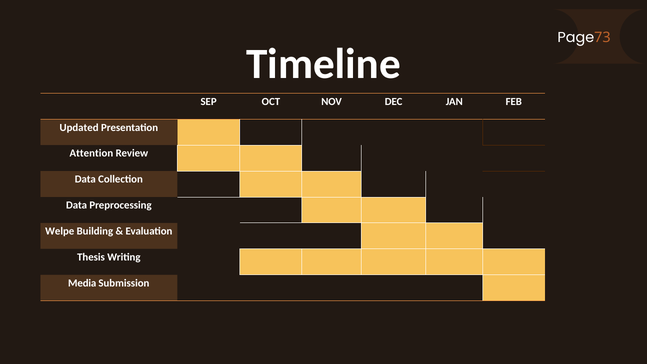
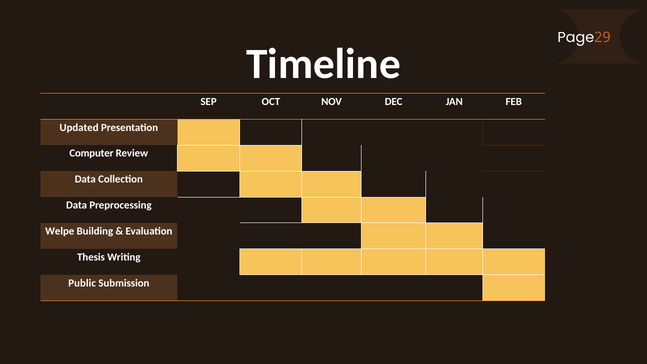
73: 73 -> 29 (602, 37)
Attention: Attention -> Computer (91, 153)
Media: Media -> Public (82, 283)
